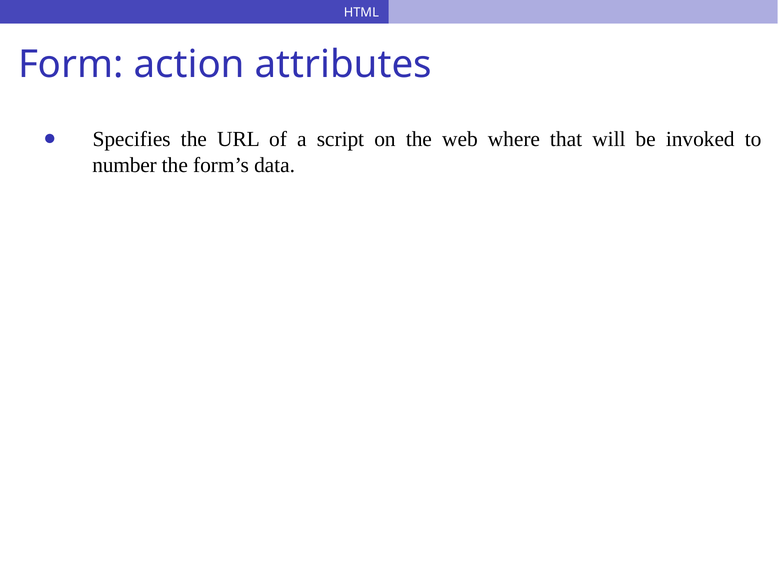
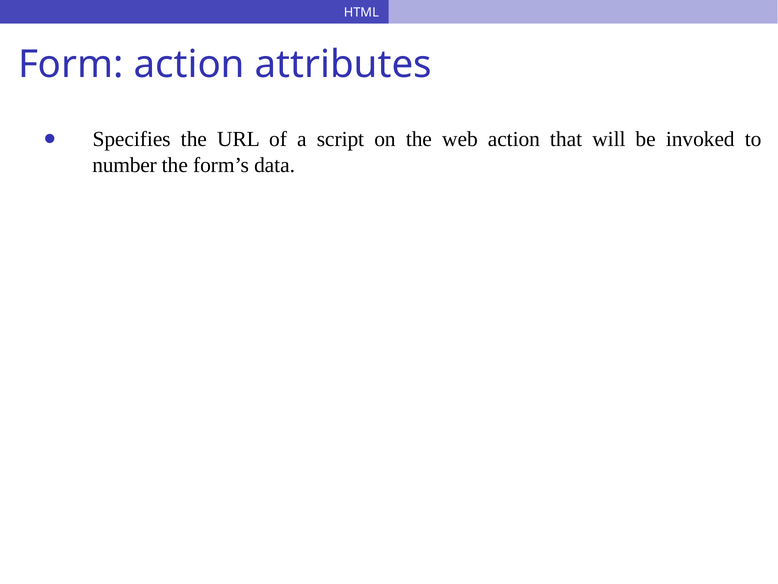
web where: where -> action (514, 139)
